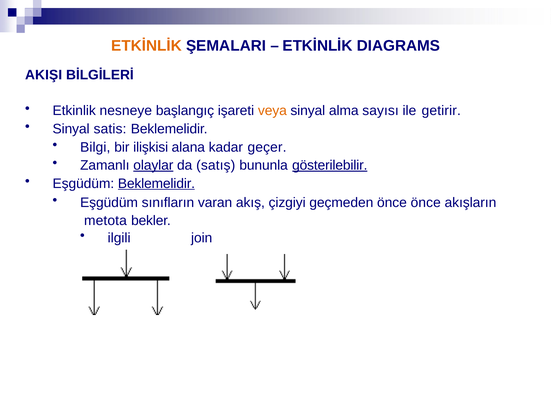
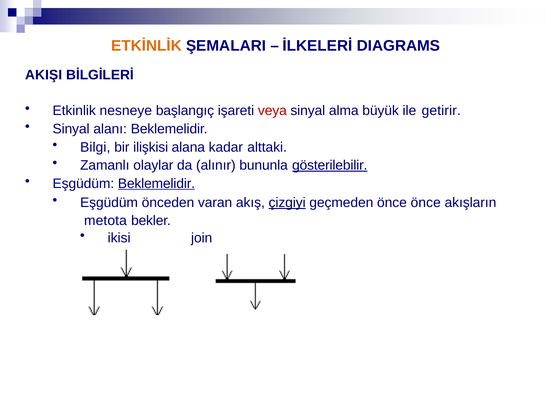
ETKİNLİK: ETKİNLİK -> İLKELERİ (317, 46)
veya colour: orange -> red (272, 111)
sayısı: sayısı -> büyük (381, 111)
satis: satis -> alanı (110, 129)
geçer: geçer -> alttaki (267, 147)
olaylar underline: present -> none (153, 165)
satış: satış -> alınır (216, 165)
sınıfların: sınıfların -> önceden (168, 203)
çizgiyi underline: none -> present (287, 203)
ilgili: ilgili -> ikisi (119, 238)
